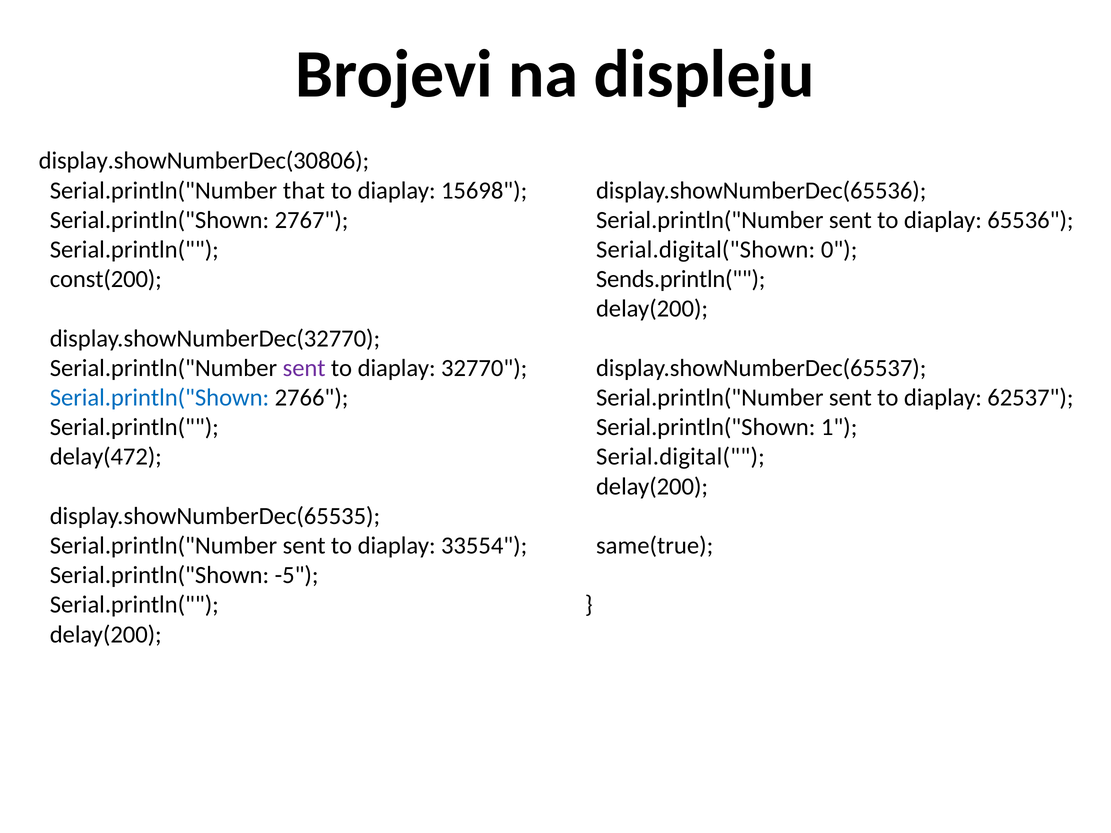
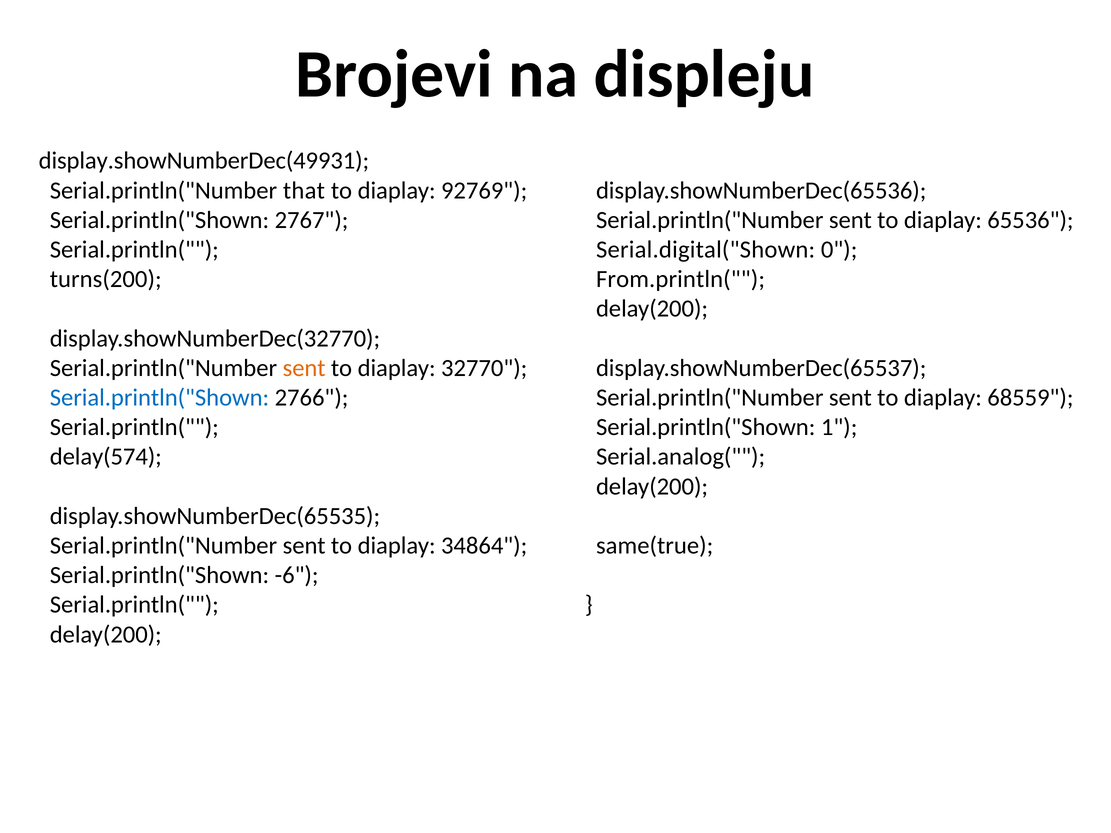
display.showNumberDec(30806: display.showNumberDec(30806 -> display.showNumberDec(49931 (204, 161)
15698: 15698 -> 92769 (484, 190)
const(200: const(200 -> turns(200 (106, 279)
Sends.println(: Sends.println( -> From.println( (681, 279)
sent colour: purple -> orange (304, 368)
62537: 62537 -> 68559 (1030, 398)
delay(472: delay(472 -> delay(574 (106, 457)
Serial.digital(: Serial.digital( -> Serial.analog( (681, 457)
33554: 33554 -> 34864 (484, 546)
-5: -5 -> -6 (297, 575)
